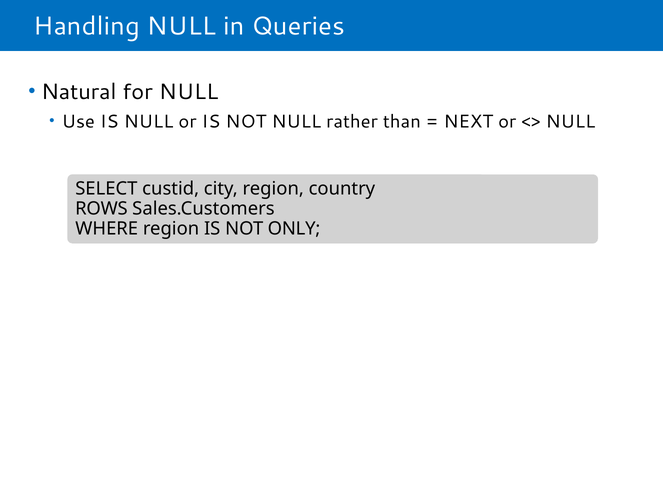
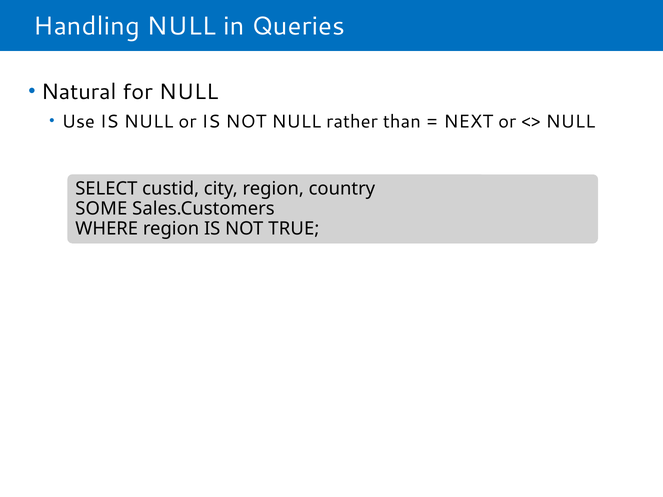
ROWS: ROWS -> SOME (101, 209)
ONLY: ONLY -> TRUE (294, 229)
